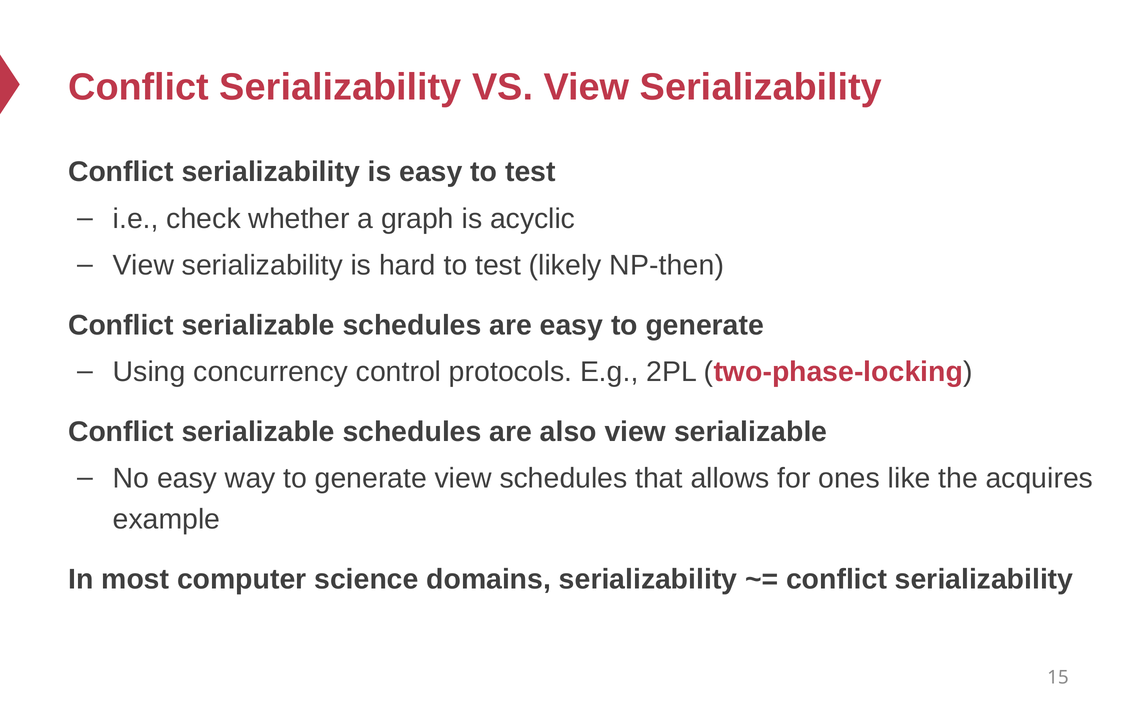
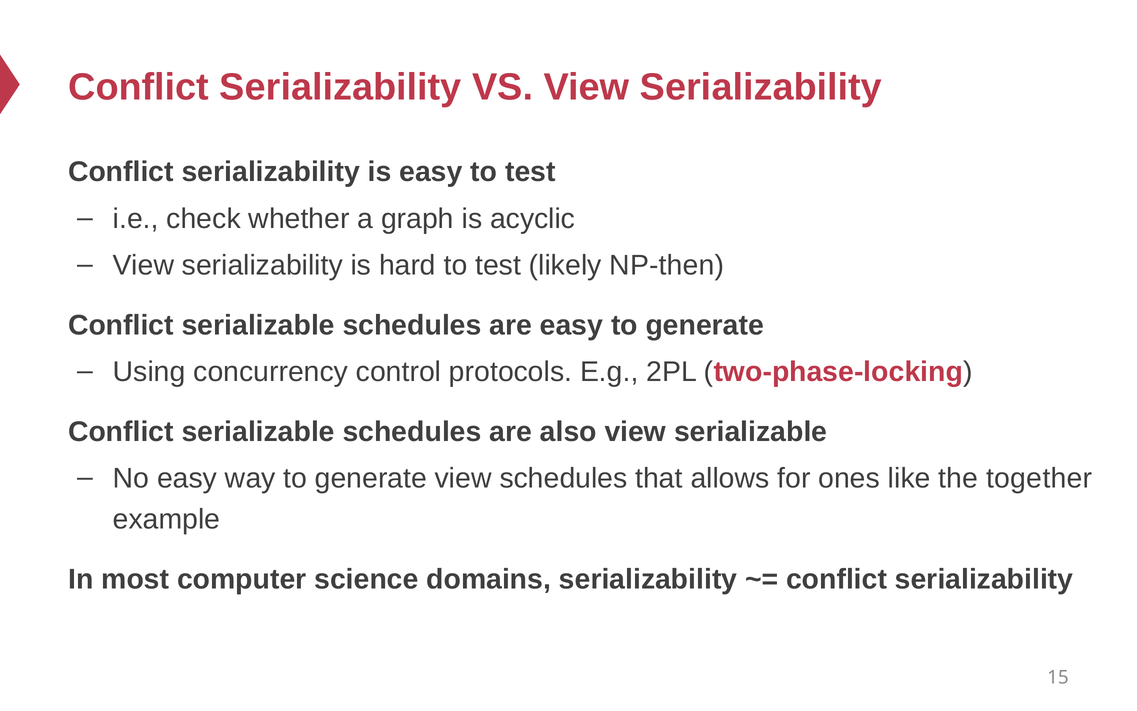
acquires: acquires -> together (1039, 478)
